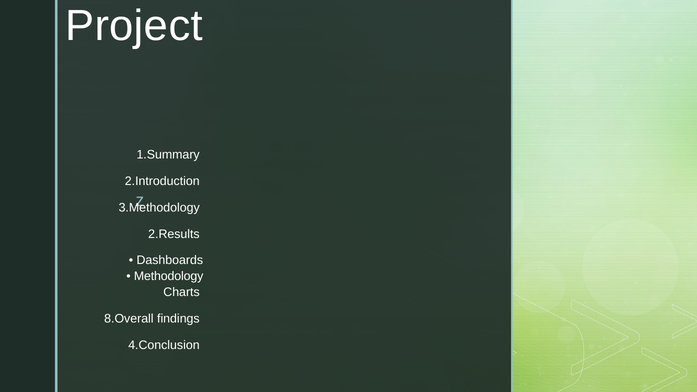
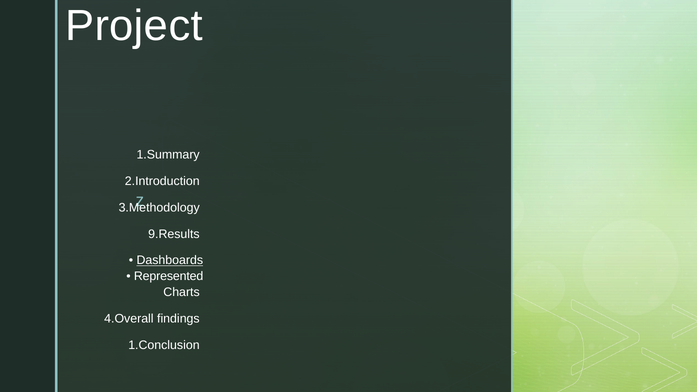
2.Results: 2.Results -> 9.Results (174, 234)
Dashboards underline: none -> present (170, 260)
Methodology: Methodology -> Represented (169, 276)
8.Overall: 8.Overall -> 4.Overall (129, 319)
4.Conclusion: 4.Conclusion -> 1.Conclusion (164, 345)
